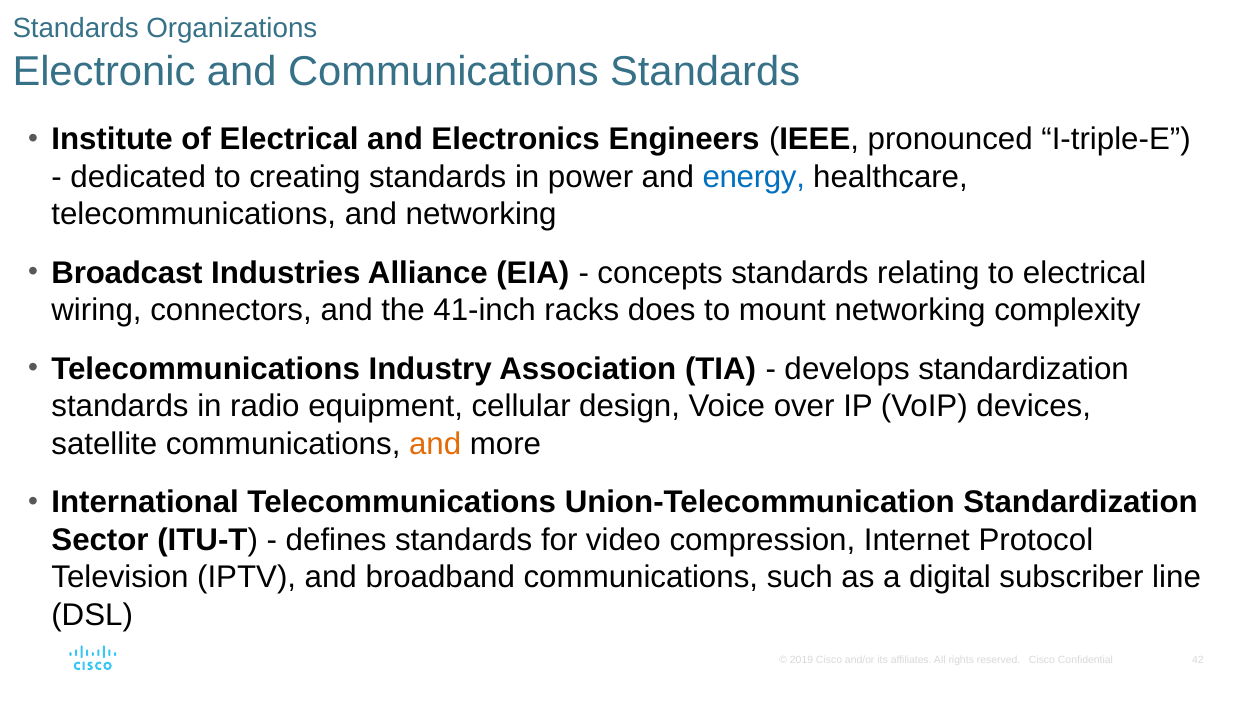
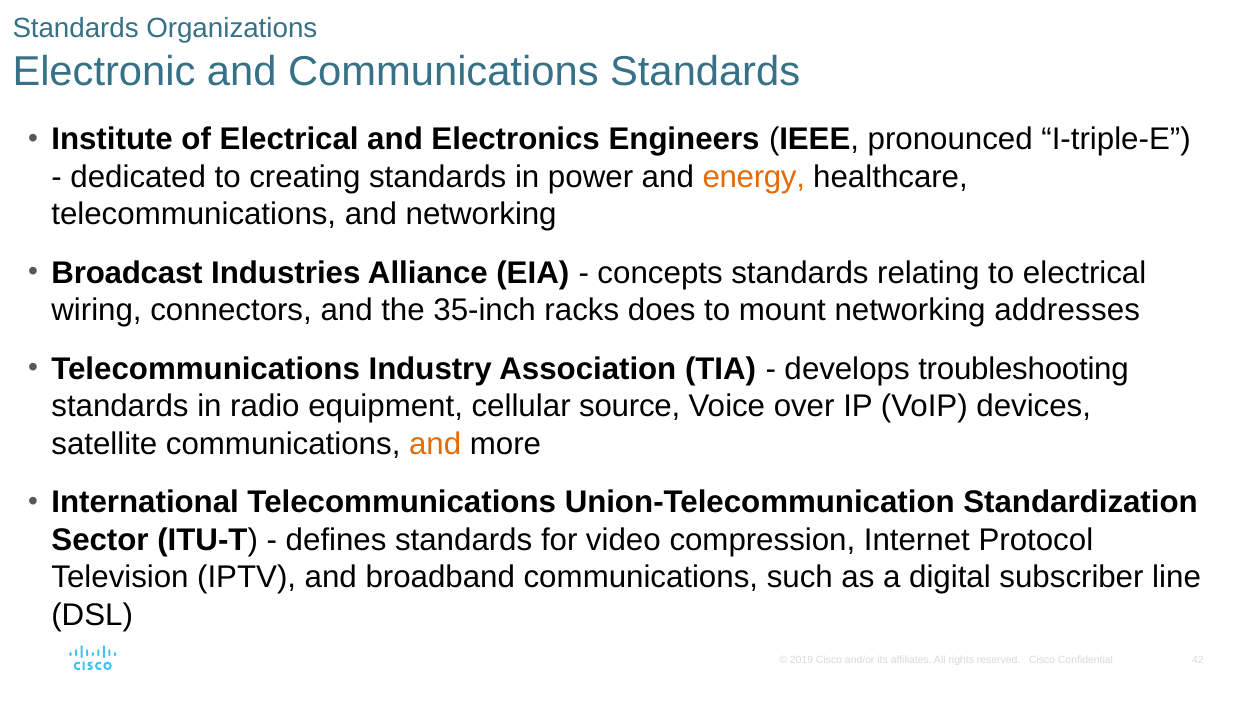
energy colour: blue -> orange (754, 177)
41-inch: 41-inch -> 35-inch (485, 310)
complexity: complexity -> addresses (1067, 310)
develops standardization: standardization -> troubleshooting (1024, 369)
design: design -> source (630, 406)
